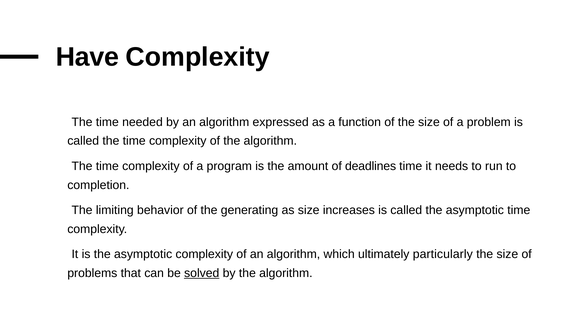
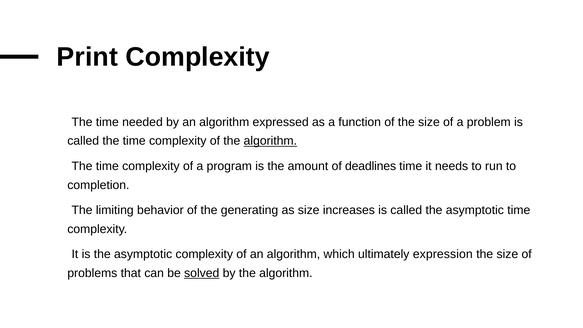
Have: Have -> Print (87, 57)
algorithm underline: none -> present (270, 141)
particularly: particularly -> expression (443, 254)
